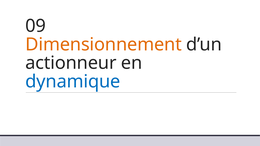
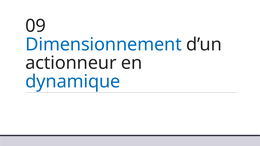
Dimensionnement colour: orange -> blue (104, 45)
